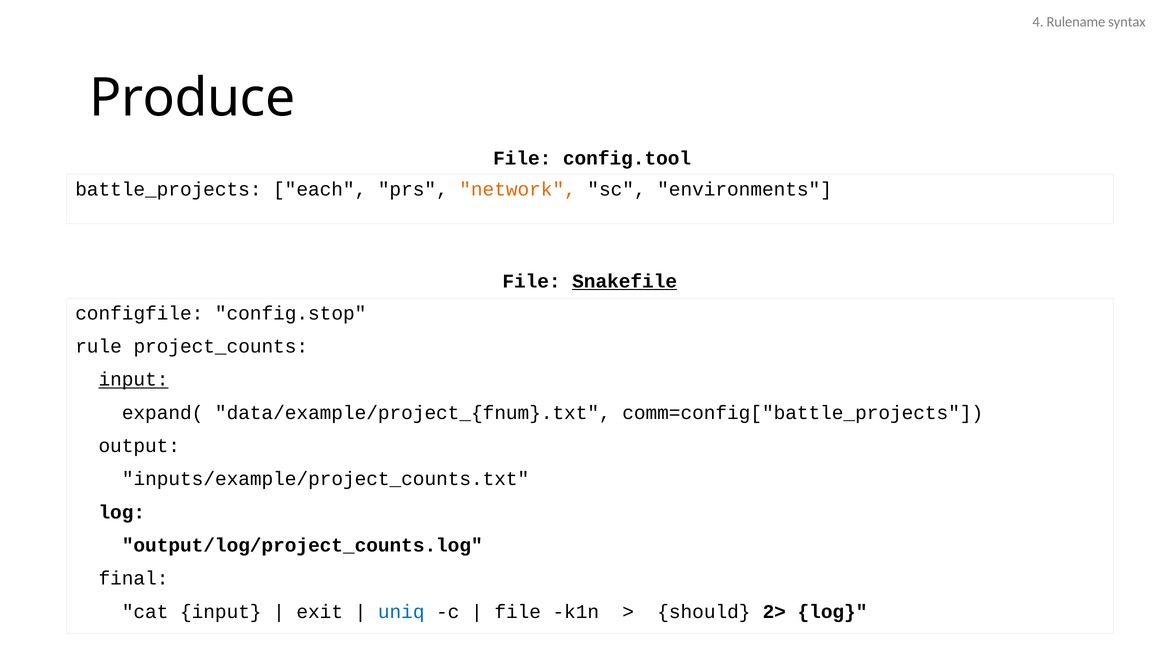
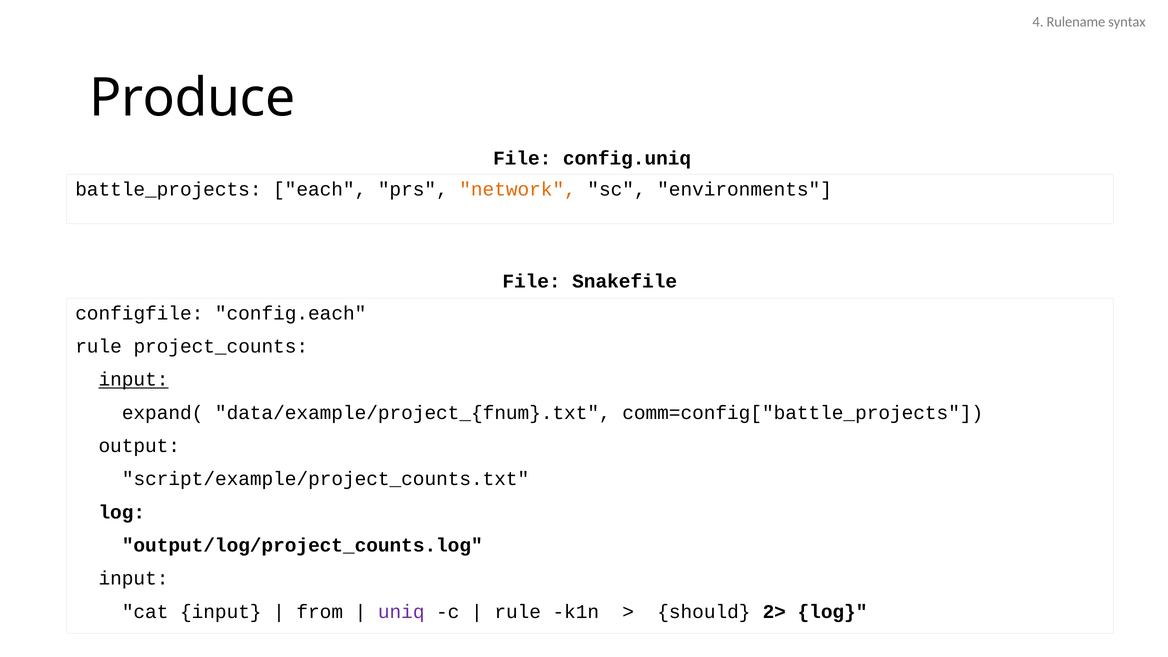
config.tool: config.tool -> config.uniq (627, 158)
Snakefile underline: present -> none (625, 281)
config.stop: config.stop -> config.each (291, 313)
inputs/example/project_counts.txt: inputs/example/project_counts.txt -> script/example/project_counts.txt (326, 479)
final: final -> input (134, 579)
exit: exit -> from (320, 612)
uniq colour: blue -> purple (401, 612)
file: file -> rule (518, 612)
